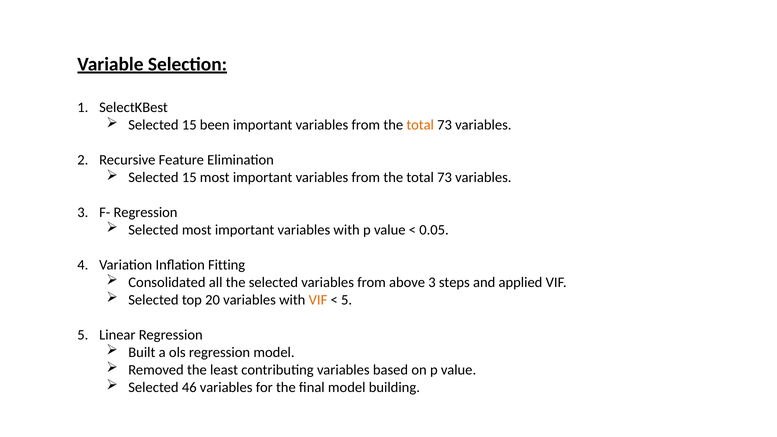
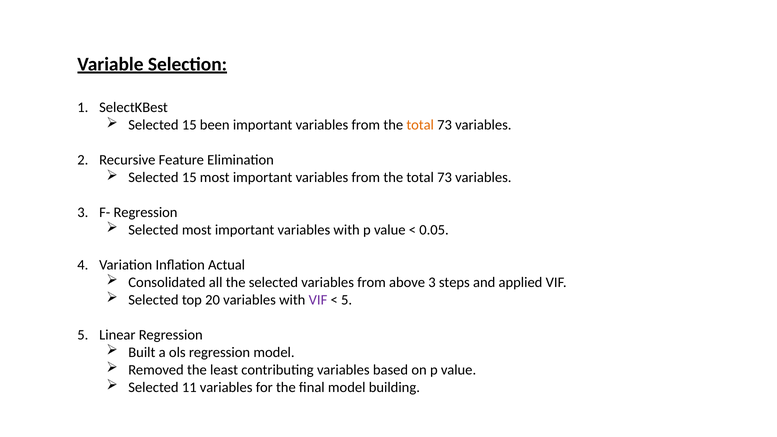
Fitting: Fitting -> Actual (227, 265)
VIF colour: orange -> purple (318, 300)
46: 46 -> 11 (189, 387)
